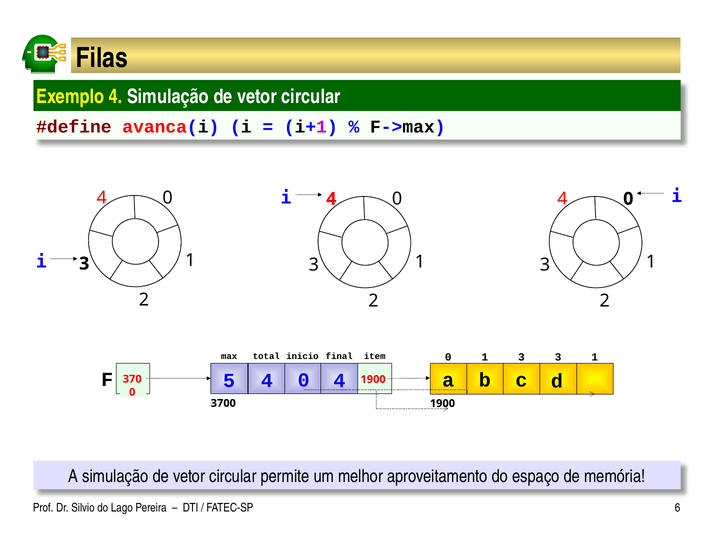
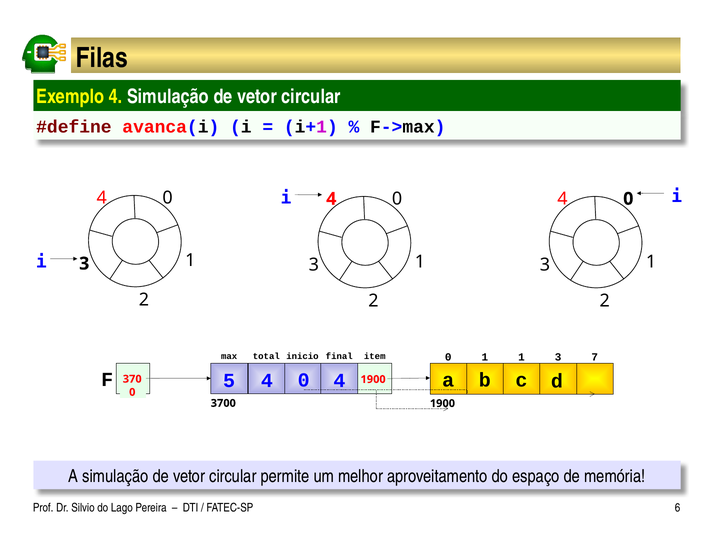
1 3: 3 -> 1 (521, 357)
3 1: 1 -> 7 (595, 357)
